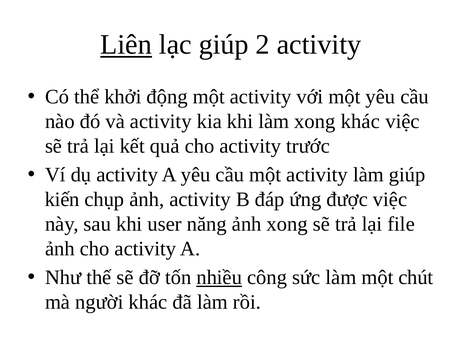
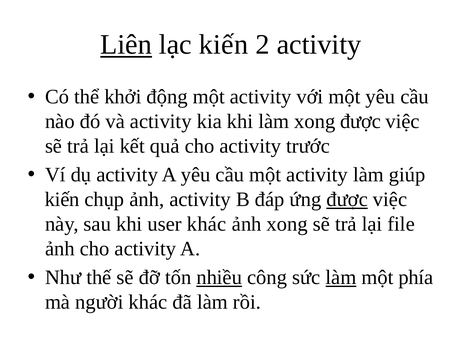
lạc giúp: giúp -> kiến (224, 45)
xong khác: khác -> được (361, 122)
được underline: none -> present (347, 200)
user năng: năng -> khác (207, 224)
làm underline: none -> present (341, 278)
chút: chút -> phía (416, 278)
